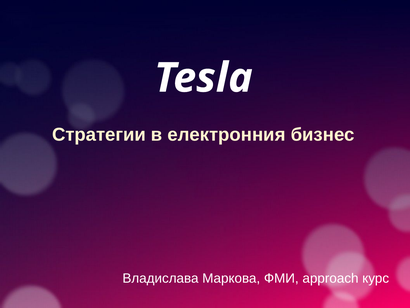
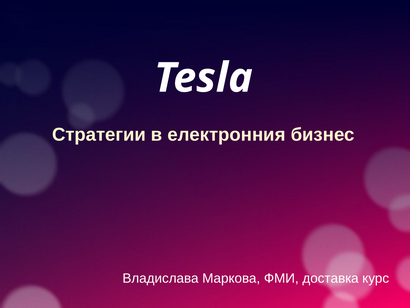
approach: approach -> доставка (331, 278)
